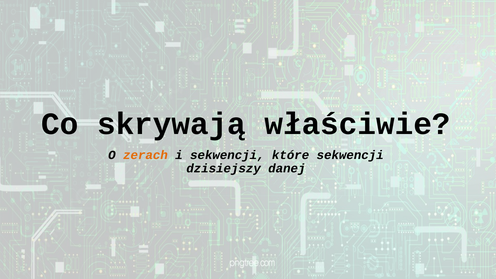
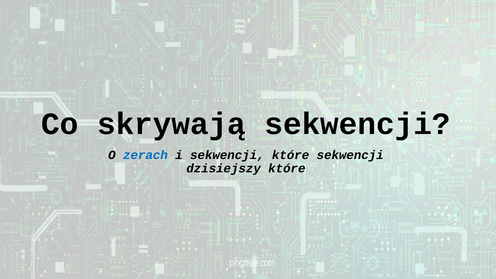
skrywają właściwie: właściwie -> sekwencji (358, 124)
zerach colour: orange -> blue (145, 155)
dzisiejszy danej: danej -> które (287, 168)
